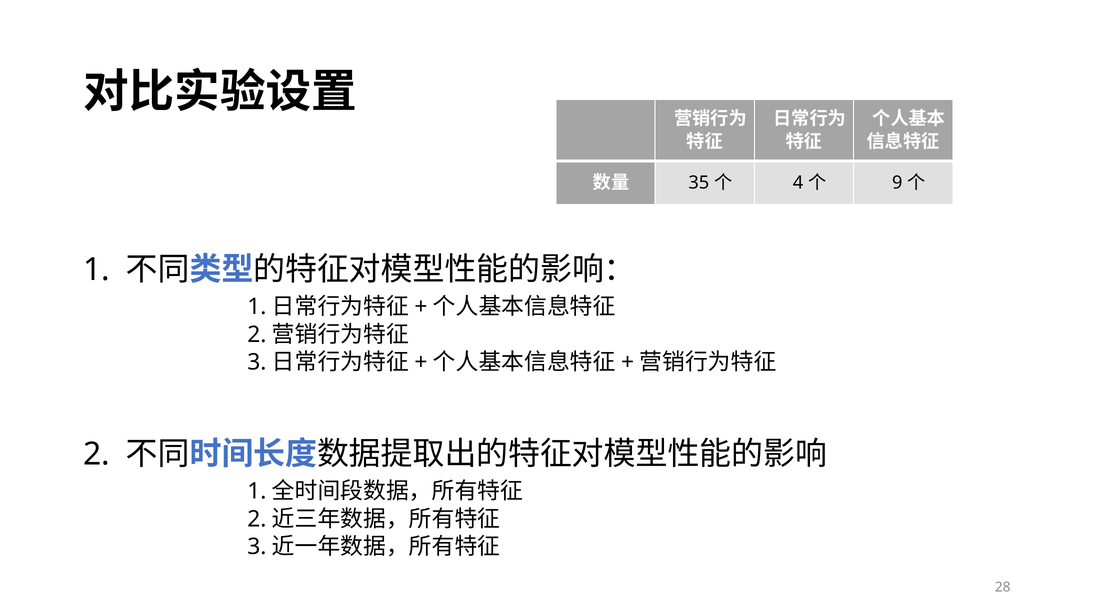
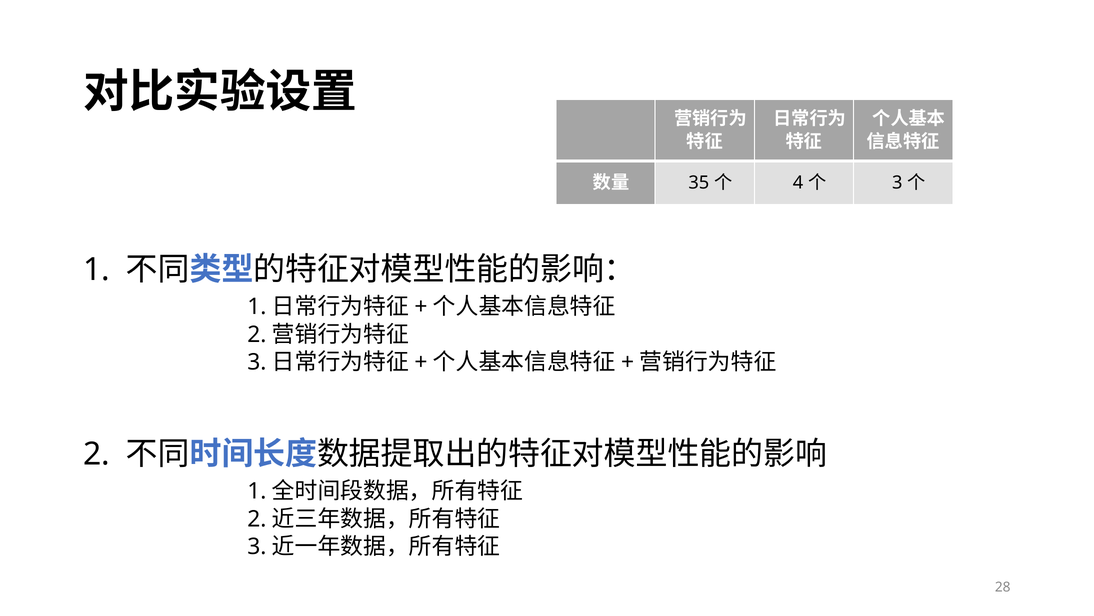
9: 9 -> 3 (897, 183)
